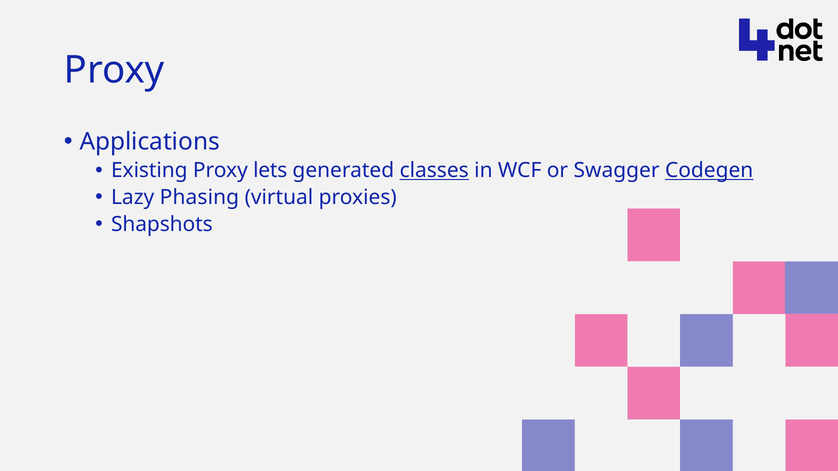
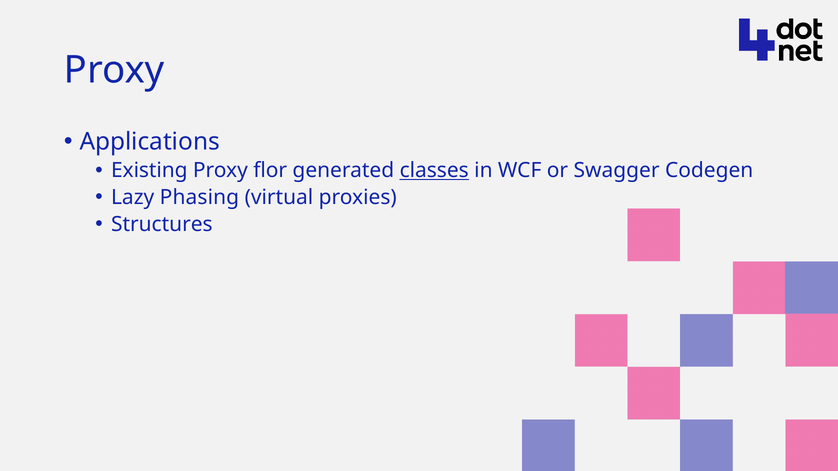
lets: lets -> flor (270, 171)
Codegen underline: present -> none (709, 171)
Shapshots: Shapshots -> Structures (162, 225)
